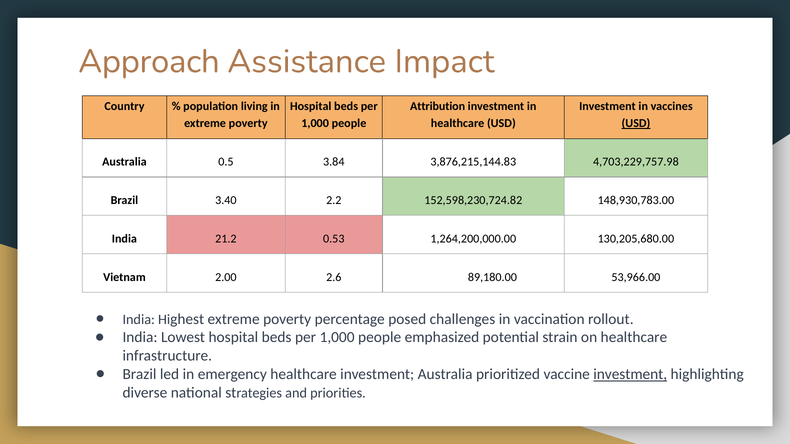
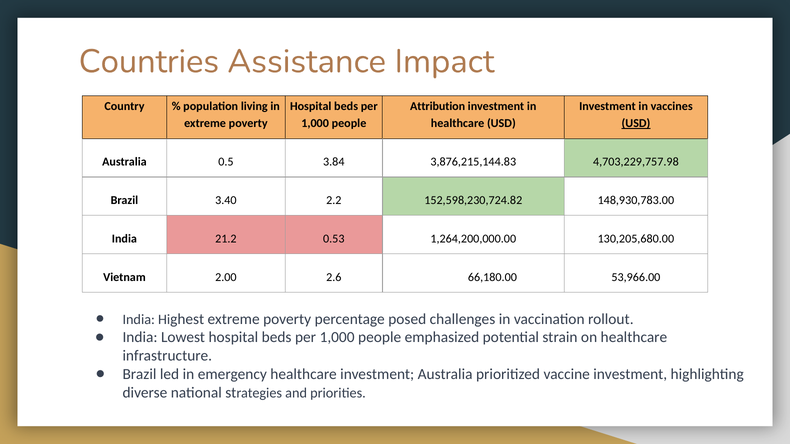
Approach: Approach -> Countries (149, 61)
89,180.00: 89,180.00 -> 66,180.00 (492, 277)
investment underline: present -> none (630, 375)
